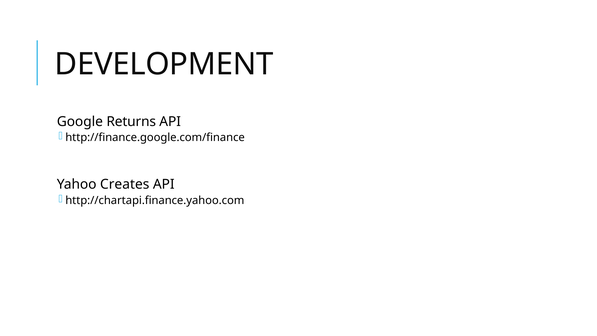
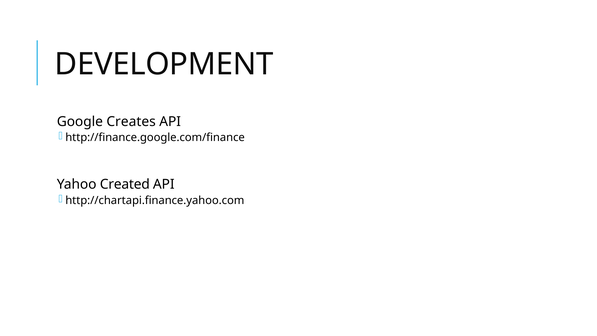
Returns: Returns -> Creates (131, 121)
Creates: Creates -> Created (125, 184)
